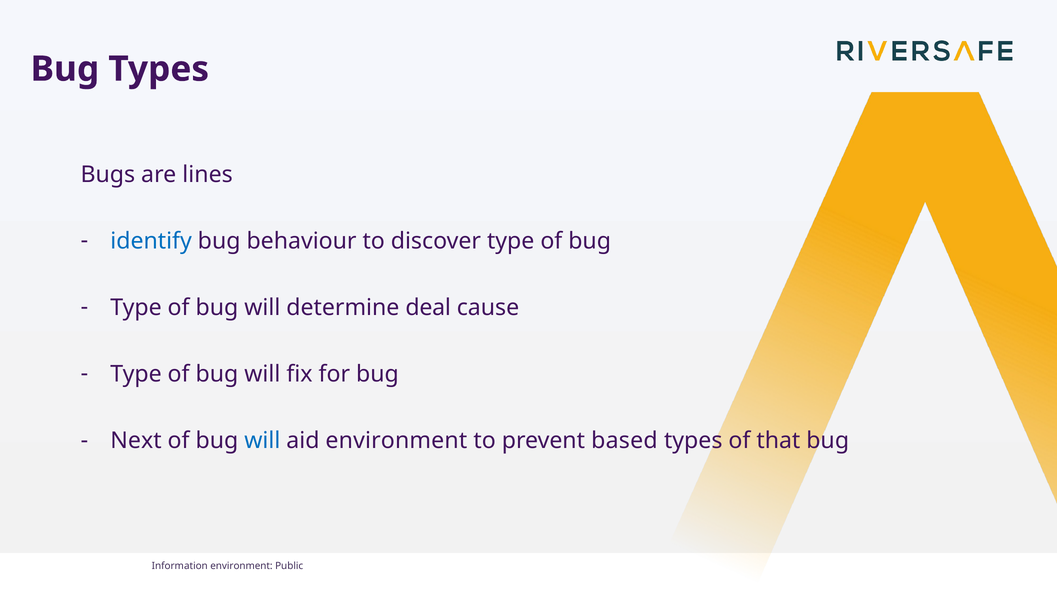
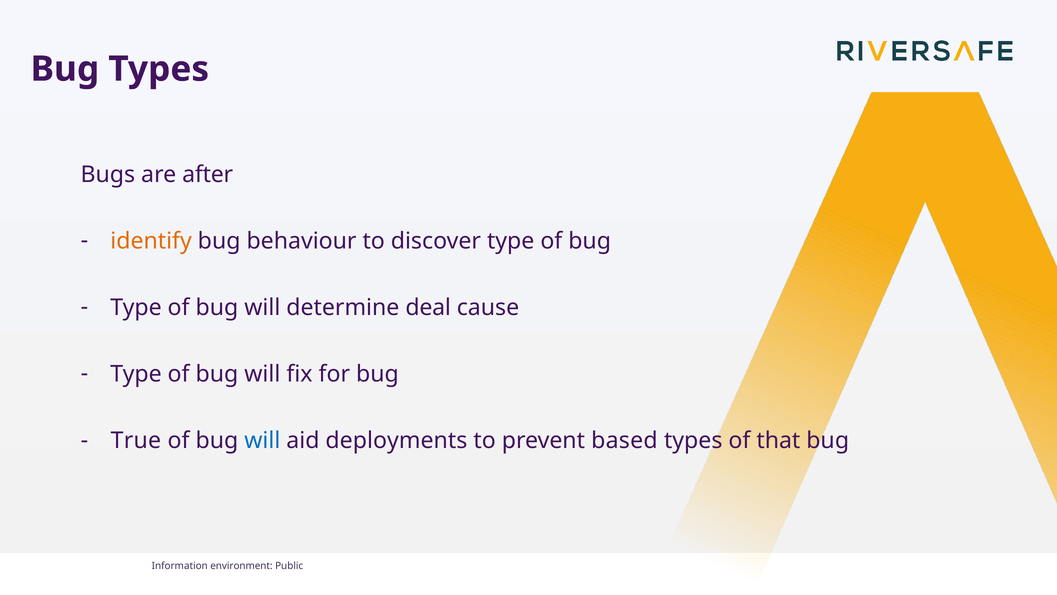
lines: lines -> after (208, 175)
identify colour: blue -> orange (151, 241)
Next: Next -> True (136, 440)
aid environment: environment -> deployments (396, 440)
